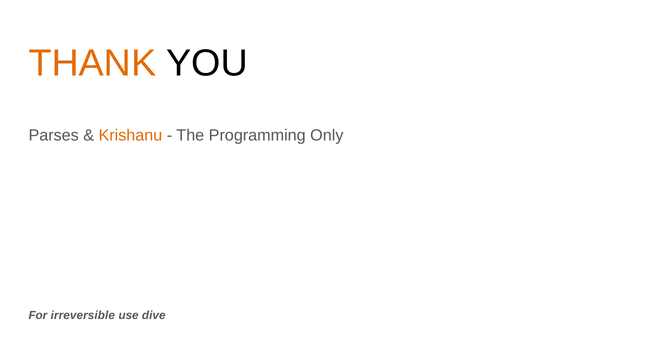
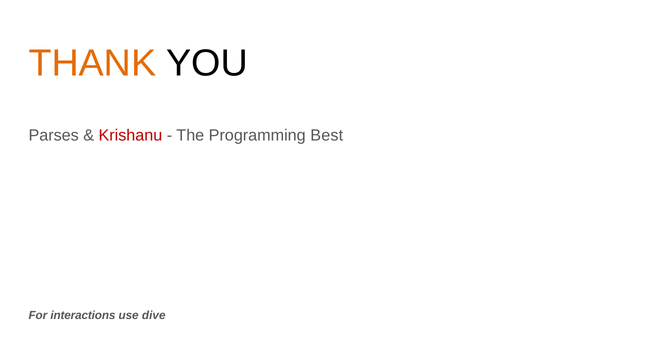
Krishanu colour: orange -> red (130, 136)
Only: Only -> Best (327, 136)
irreversible: irreversible -> interactions (83, 315)
